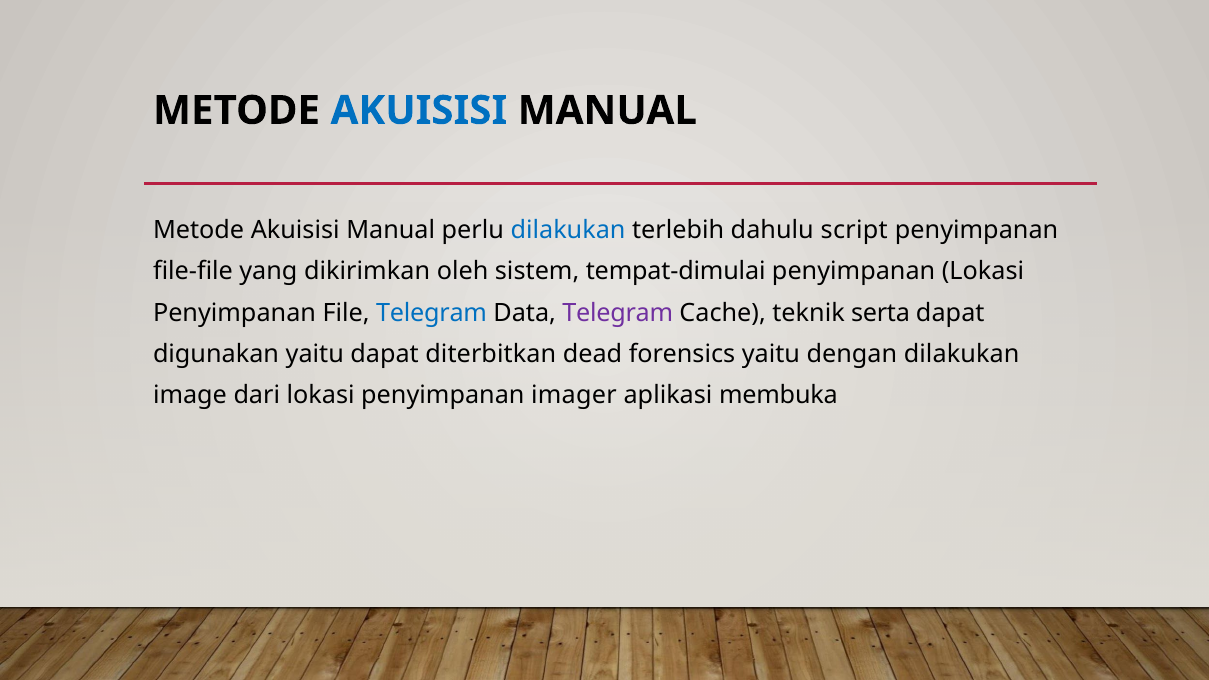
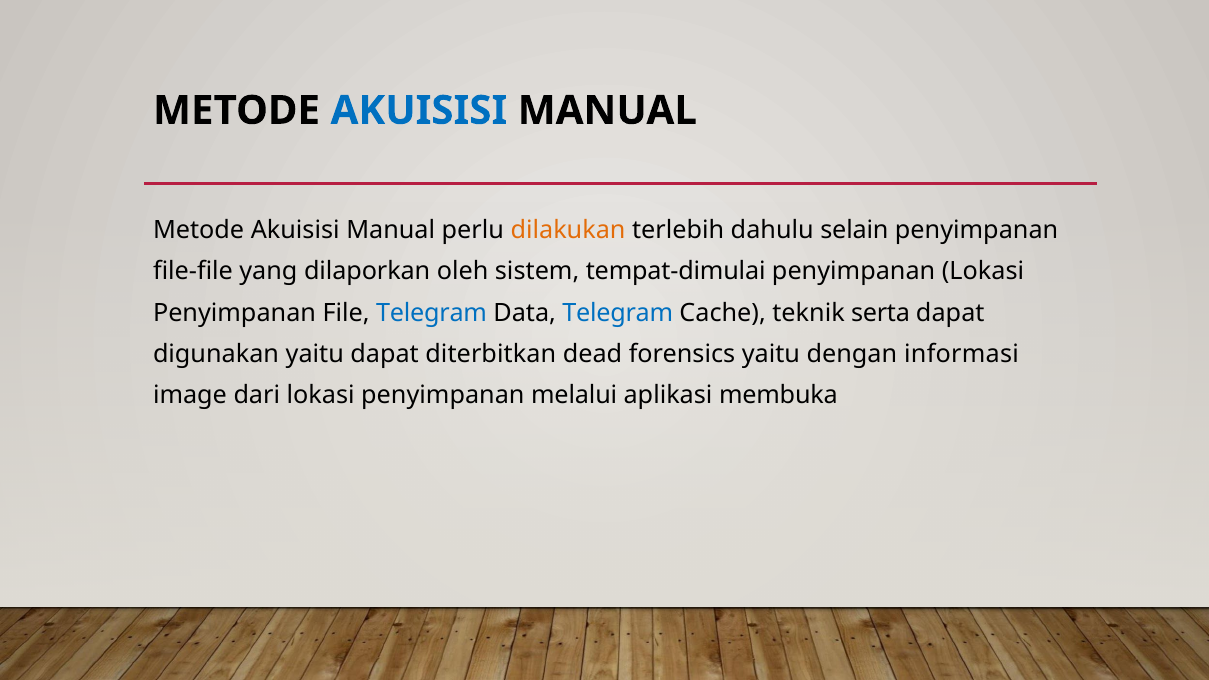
dilakukan colour: blue -> orange (568, 230)
script: script -> selain (854, 230)
dikirimkan: dikirimkan -> dilaporkan (367, 271)
Telegram colour: purple -> blue (618, 313)
dengan dilakukan: dilakukan -> informasi (962, 354)
imager: imager -> melalui (574, 395)
